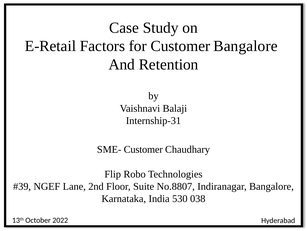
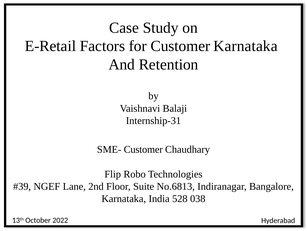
Customer Bangalore: Bangalore -> Karnataka (246, 46)
No.8807: No.8807 -> No.6813 (176, 186)
530: 530 -> 528 (180, 198)
